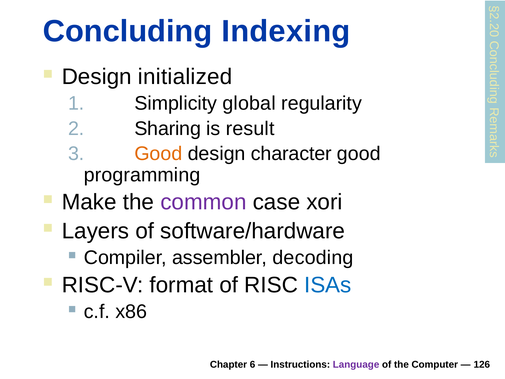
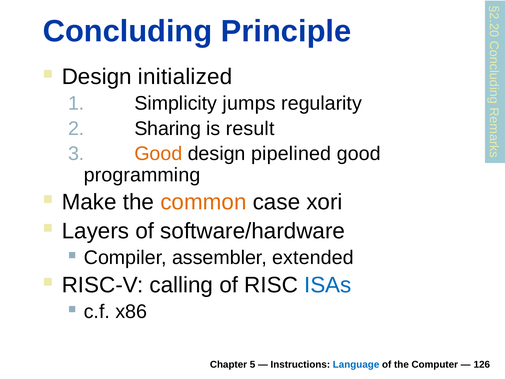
Indexing: Indexing -> Principle (286, 31)
global: global -> jumps (249, 103)
character: character -> pipelined (291, 154)
common colour: purple -> orange (203, 202)
decoding: decoding -> extended (313, 258)
format: format -> calling (181, 285)
6: 6 -> 5 (253, 365)
Language colour: purple -> blue (356, 365)
